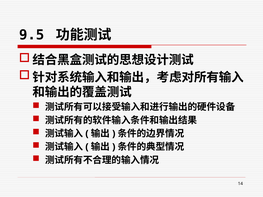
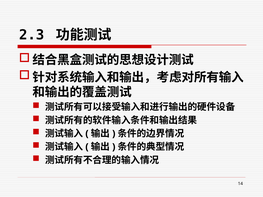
9.5: 9.5 -> 2.3 (32, 35)
